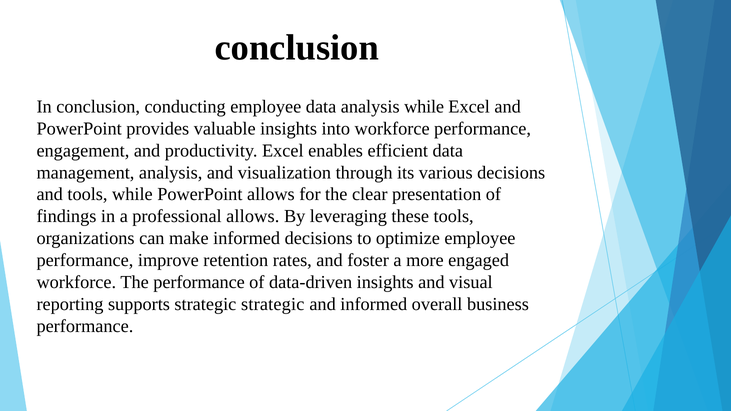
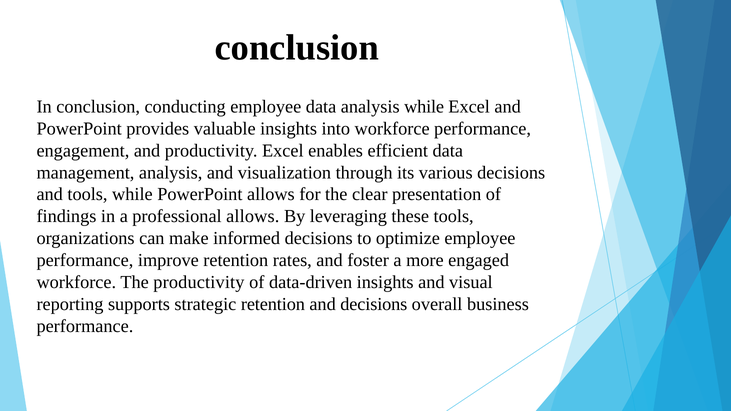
The performance: performance -> productivity (199, 282)
strategic strategic: strategic -> retention (273, 304)
and informed: informed -> decisions (374, 304)
